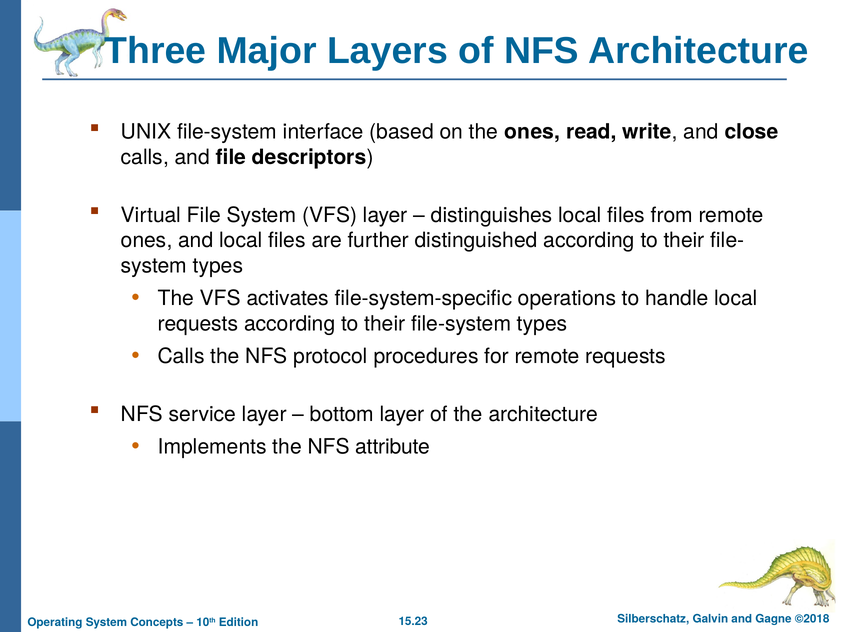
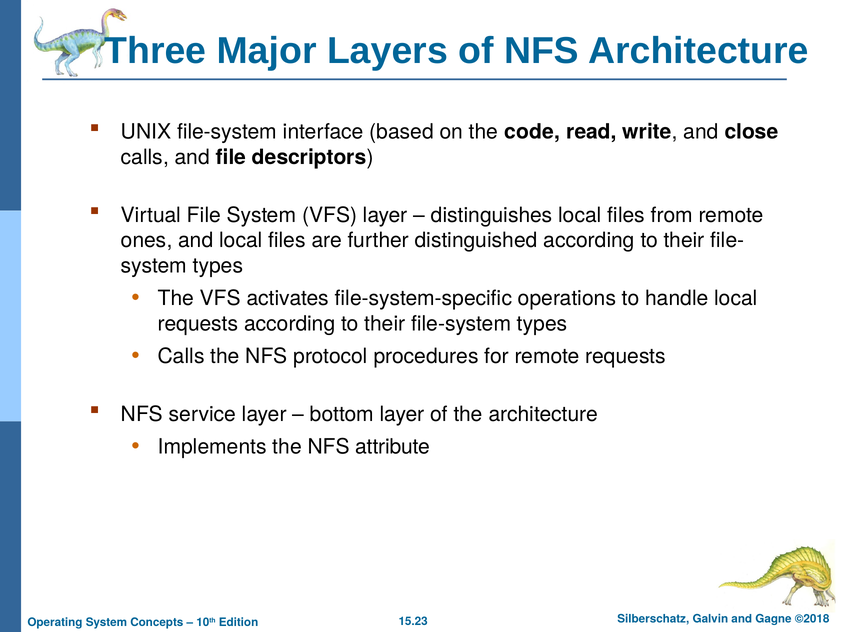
the ones: ones -> code (532, 132)
